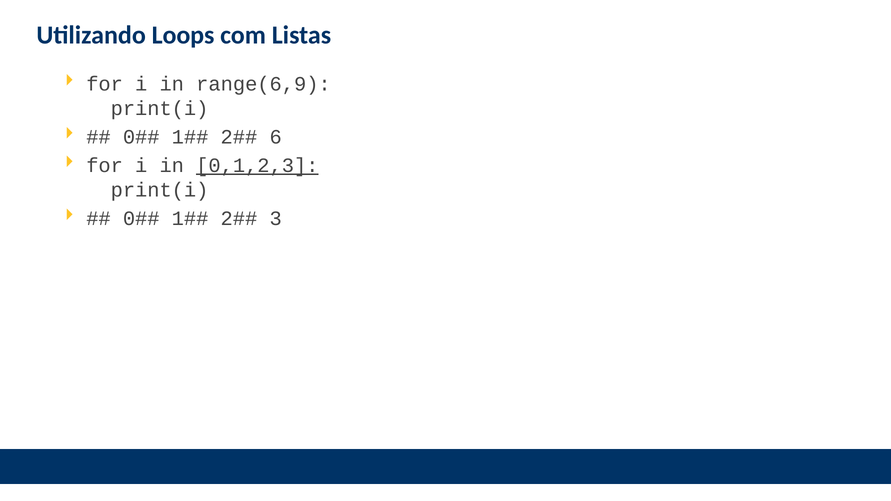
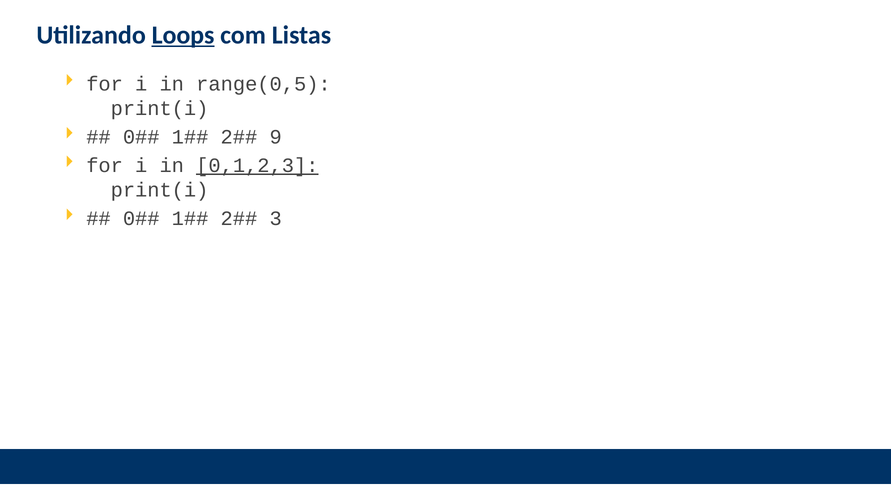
Loops underline: none -> present (183, 35)
range(6,9: range(6,9 -> range(0,5 (263, 84)
6: 6 -> 9 (276, 137)
